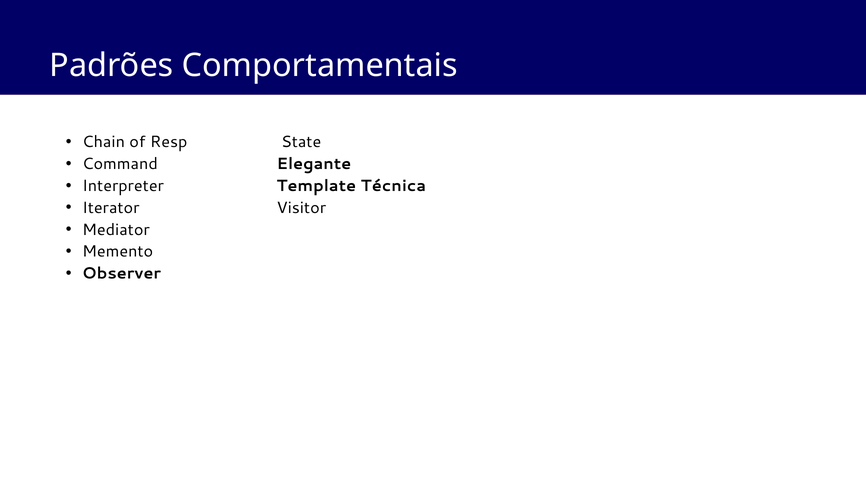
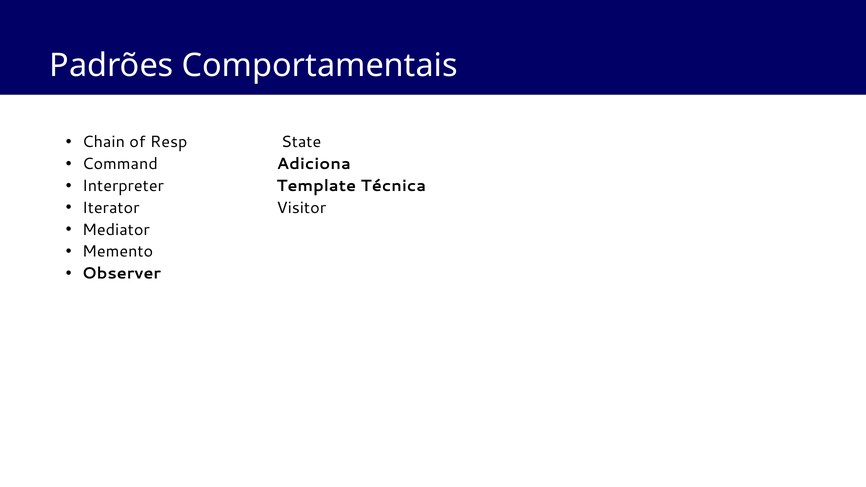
Elegante: Elegante -> Adiciona (314, 164)
